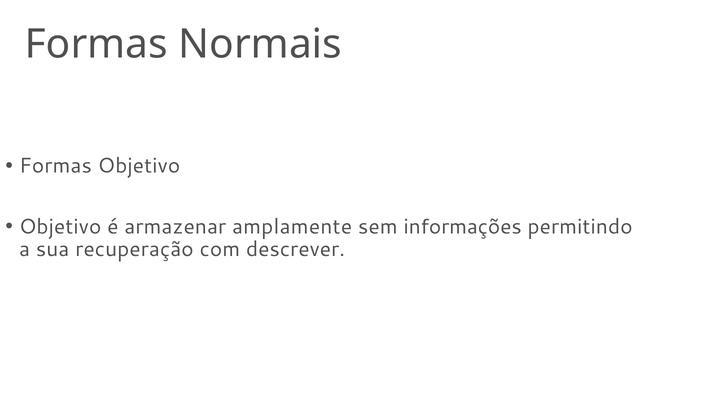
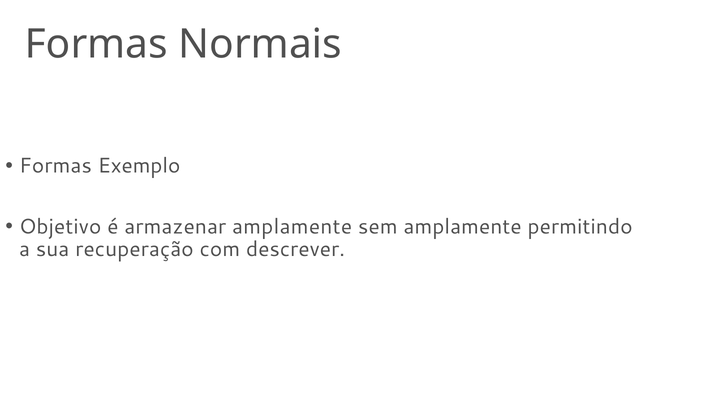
Formas Objetivo: Objetivo -> Exemplo (139, 166)
sem informações: informações -> amplamente (463, 226)
